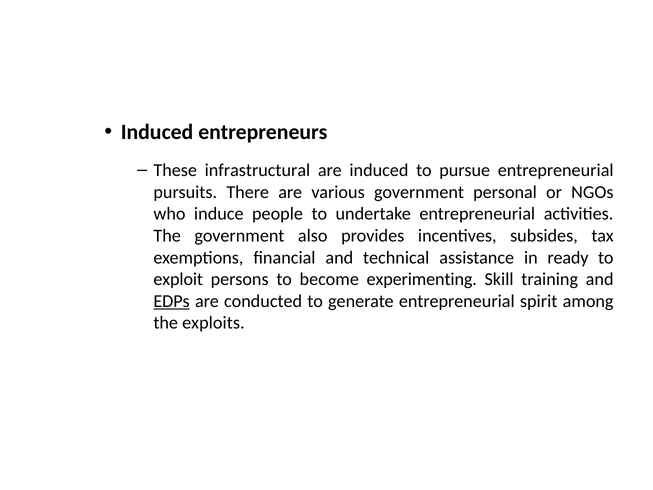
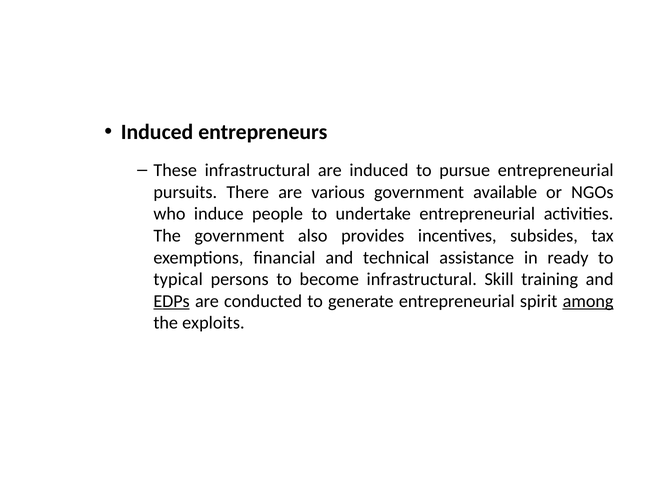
personal: personal -> available (505, 192)
exploit: exploit -> typical (178, 279)
become experimenting: experimenting -> infrastructural (422, 279)
among underline: none -> present (588, 301)
